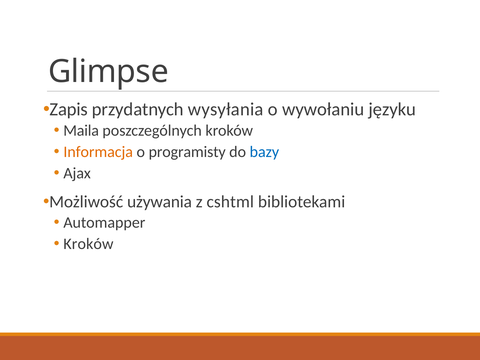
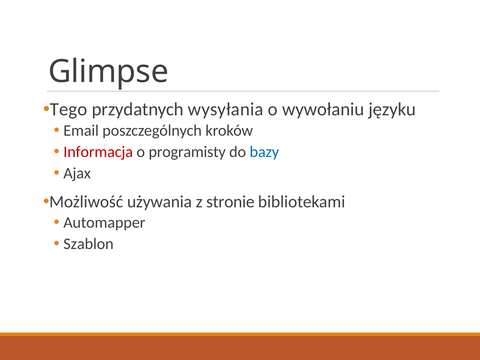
Zapis: Zapis -> Tego (69, 109)
Maila: Maila -> Email (81, 131)
Informacja colour: orange -> red (98, 152)
cshtml: cshtml -> stronie (230, 202)
Kroków: Kroków -> Szablon (88, 244)
